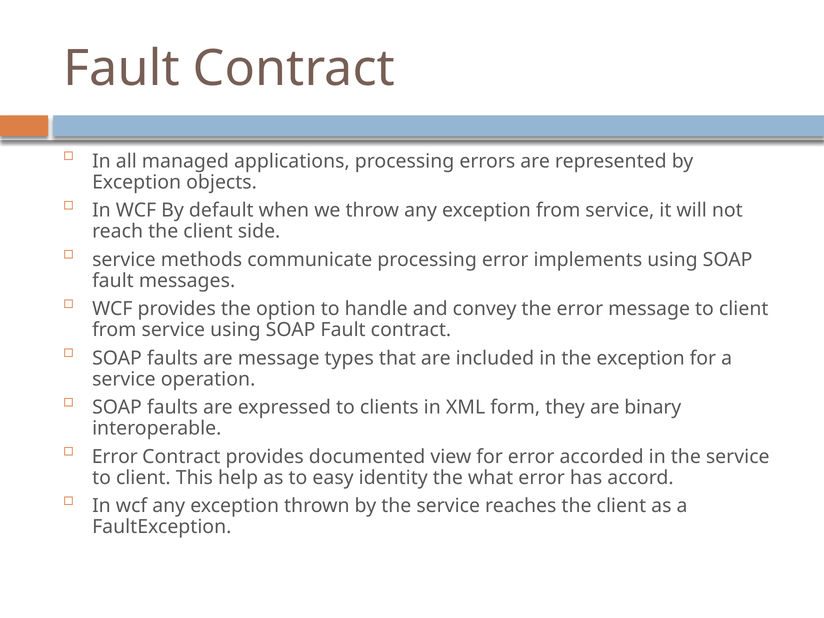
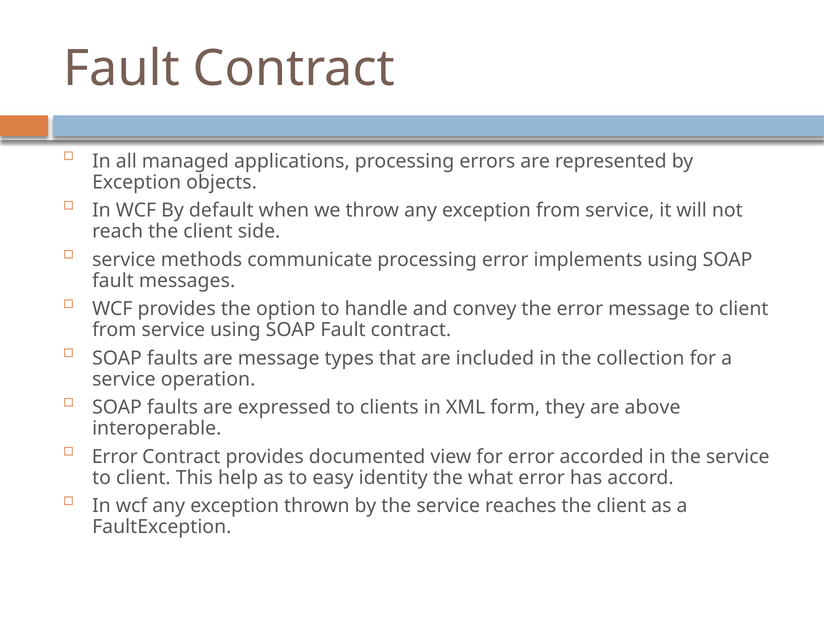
the exception: exception -> collection (640, 358)
binary: binary -> above (653, 408)
